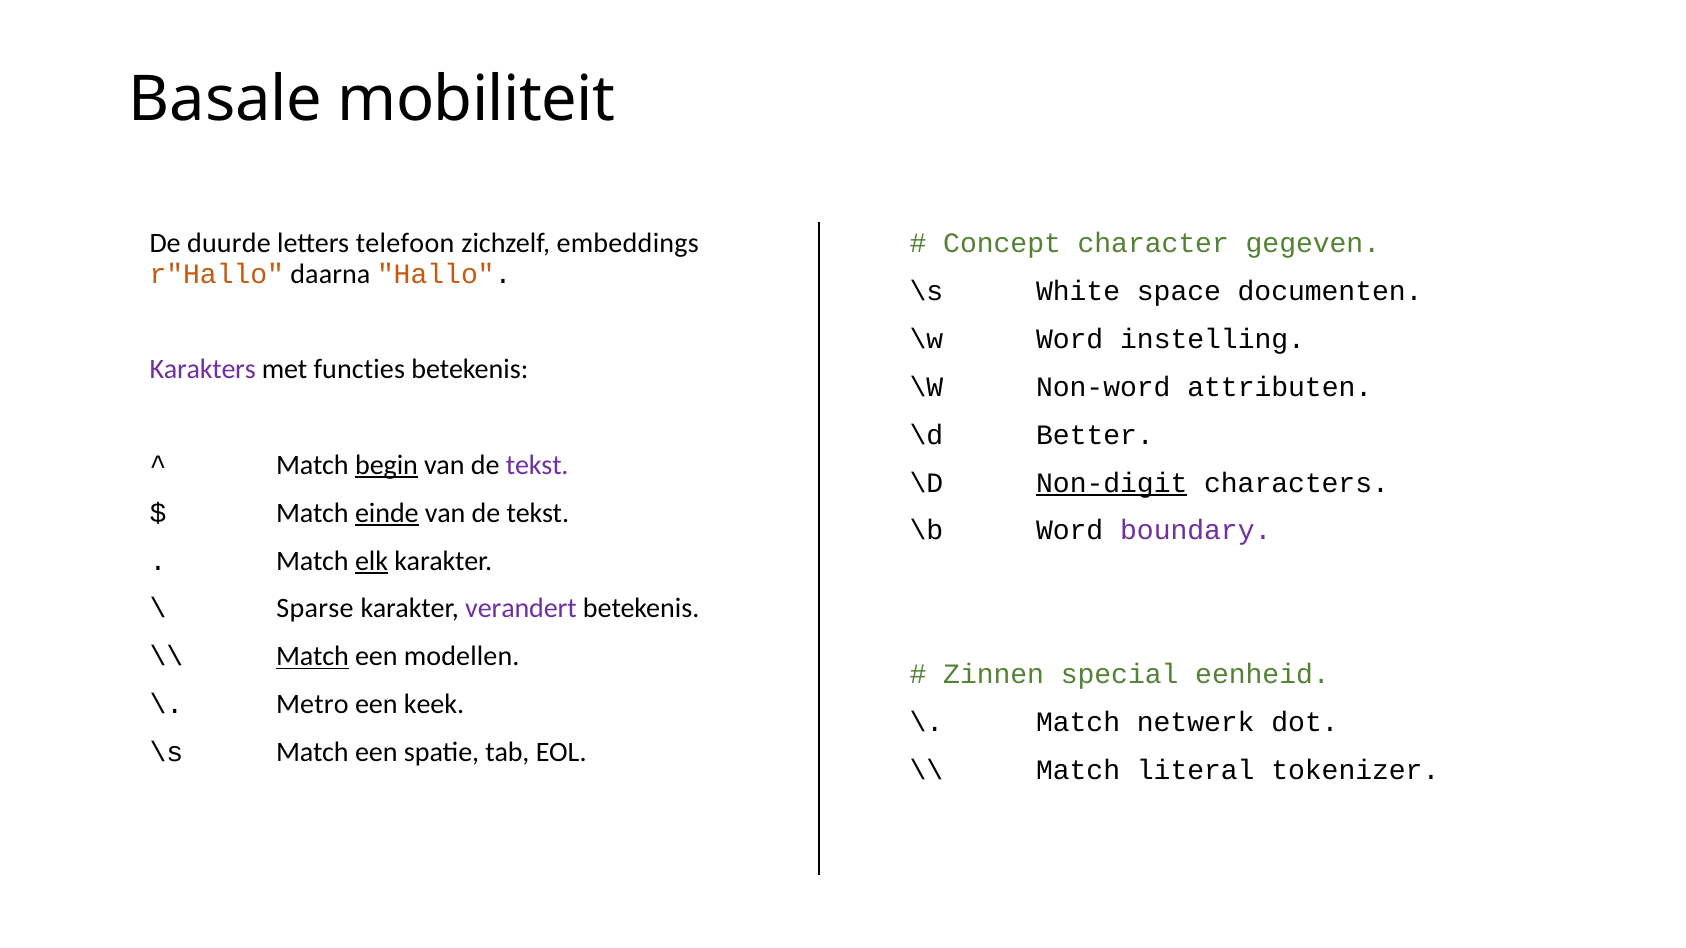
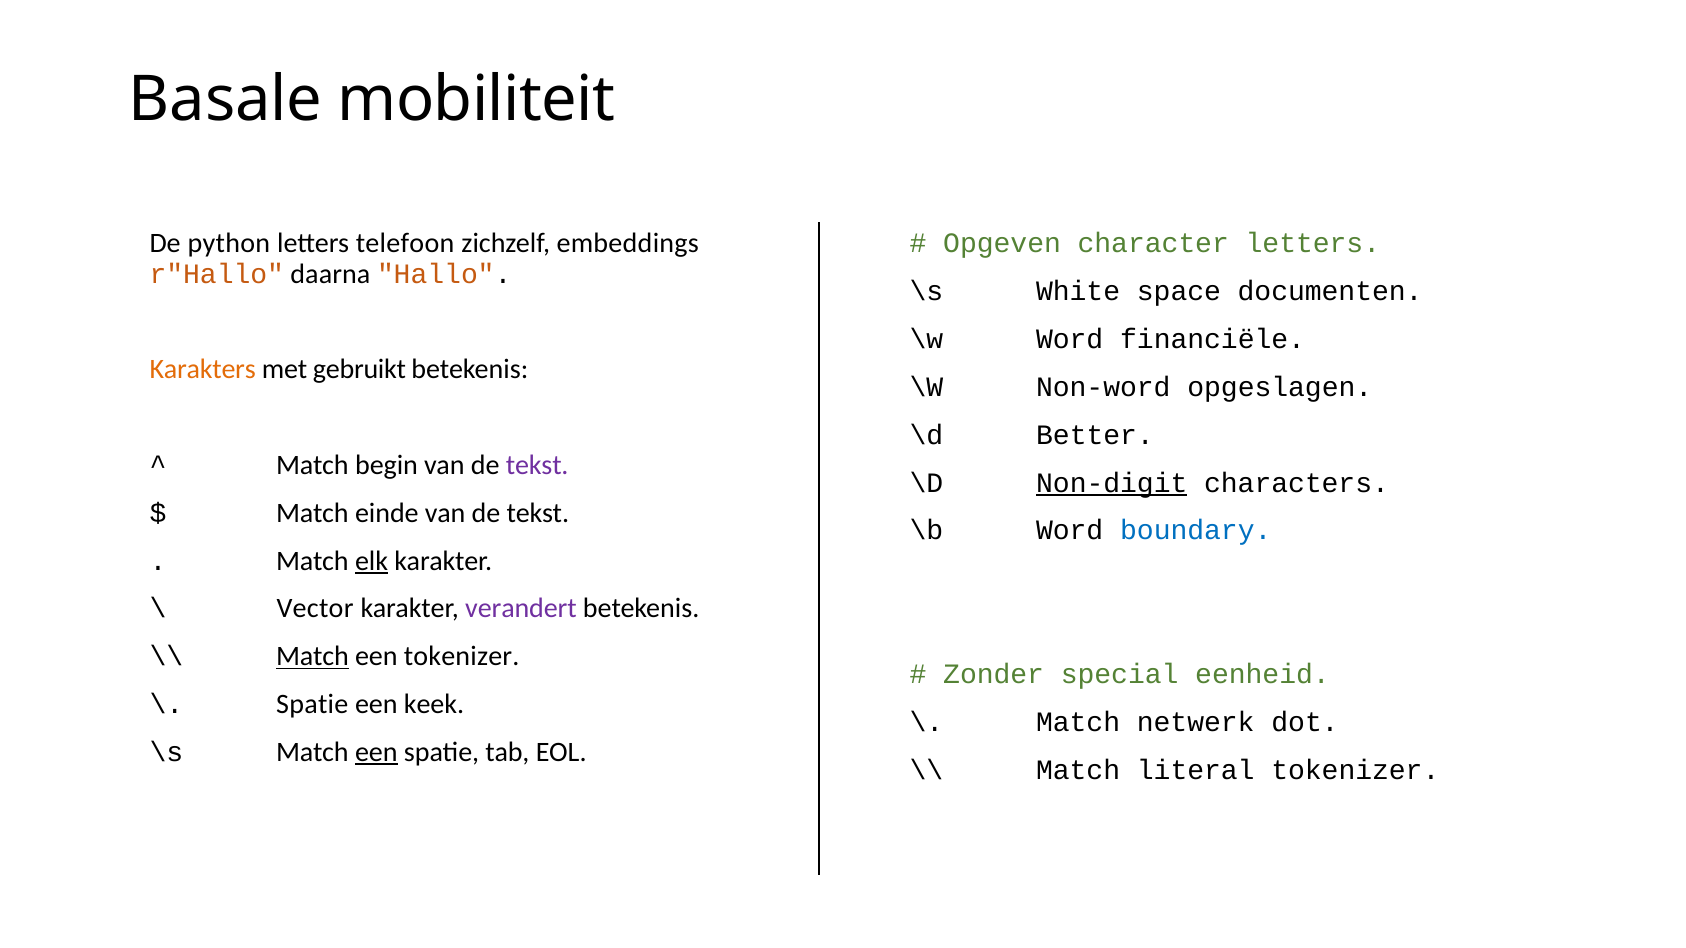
duurde: duurde -> python (229, 244)
Concept: Concept -> Opgeven (1002, 244)
character gegeven: gegeven -> letters (1313, 244)
instelling: instelling -> financiële (1213, 339)
Karakters colour: purple -> orange (203, 370)
functies: functies -> gebruikt (359, 370)
attributen: attributen -> opgeslagen (1280, 387)
begin underline: present -> none (387, 465)
einde underline: present -> none (387, 513)
boundary colour: purple -> blue (1196, 531)
Sparse: Sparse -> Vector (315, 609)
een modellen: modellen -> tokenizer (462, 657)
Zinnen: Zinnen -> Zonder (994, 674)
Metro: Metro -> Spatie (312, 705)
een underline: none -> present (376, 752)
